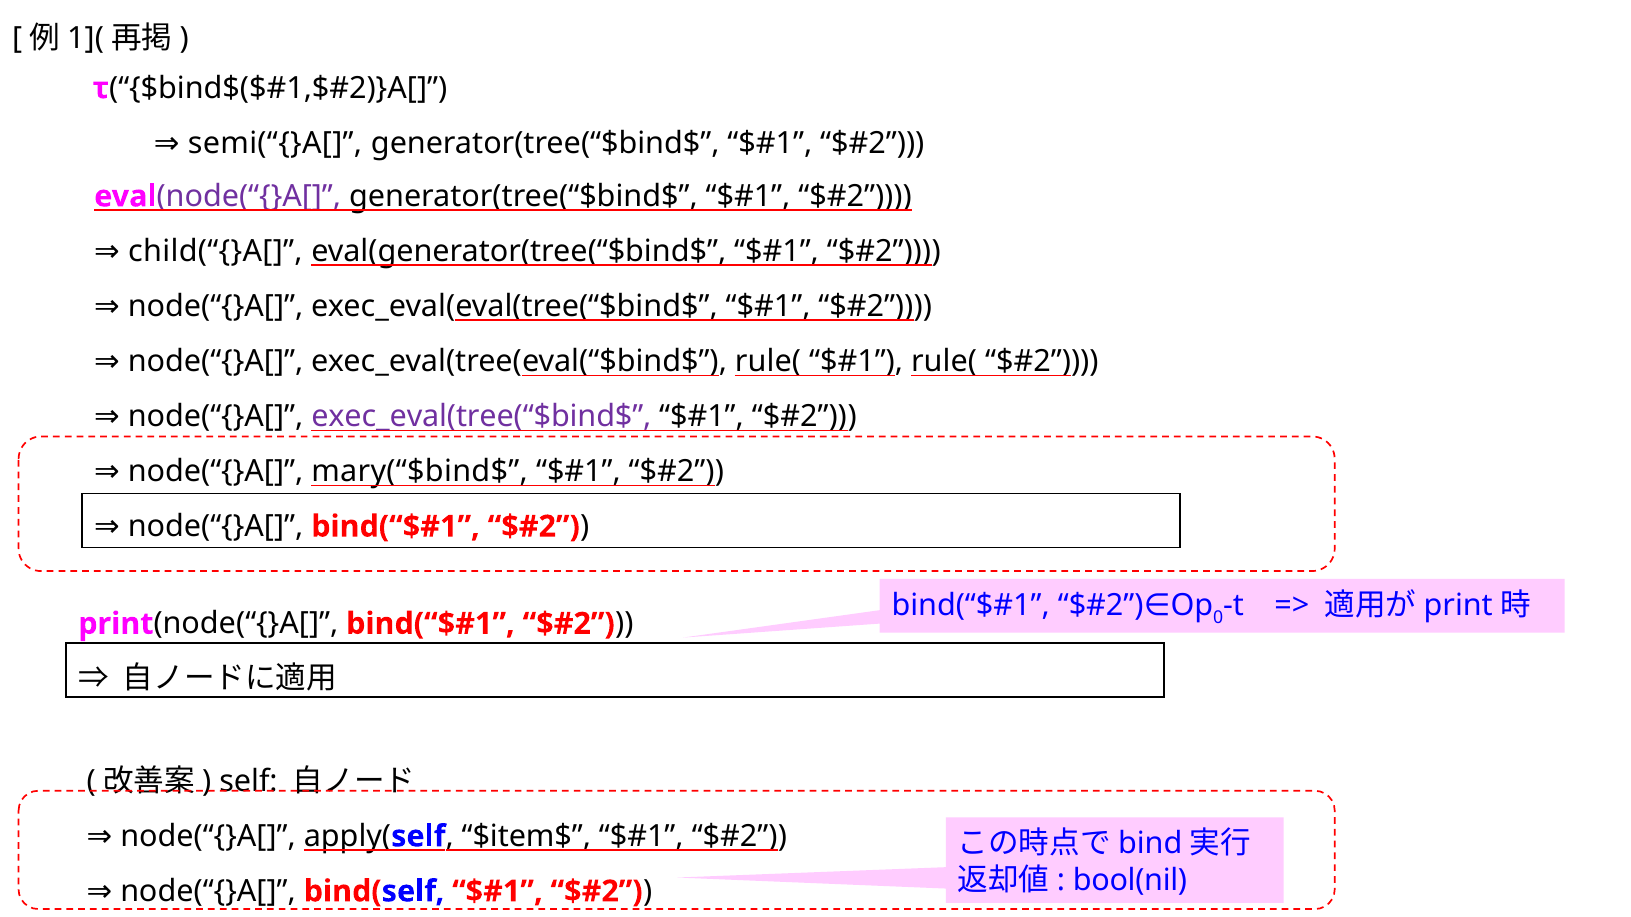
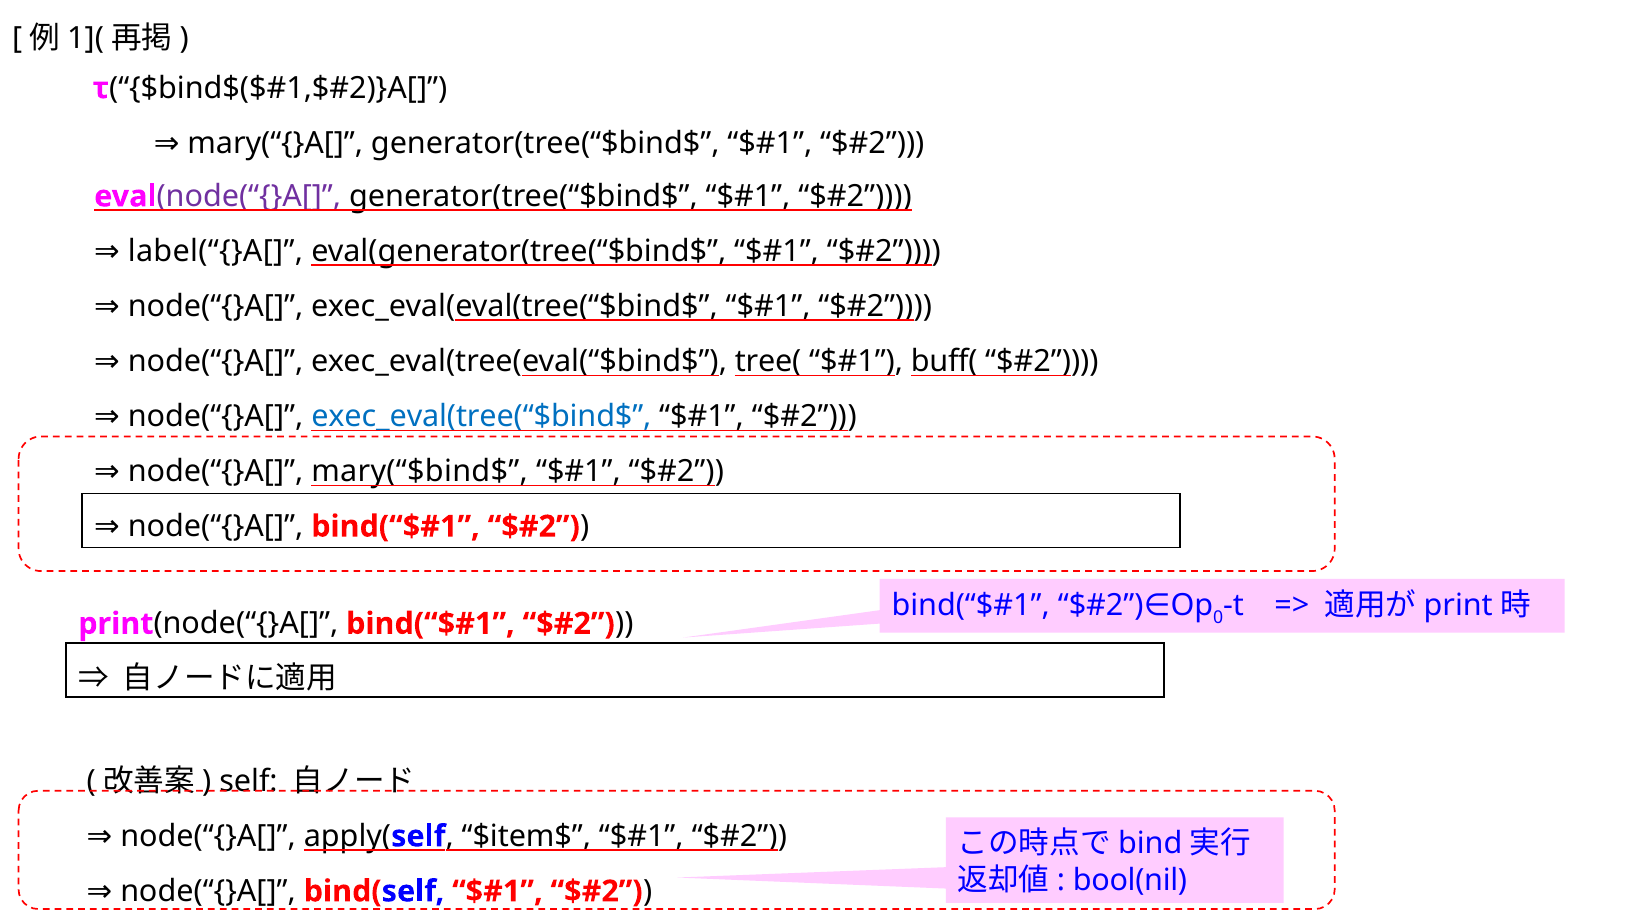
semi(“{}A[: semi(“{}A[ -> mary(“{}A[ (275, 143)
child(“{}A[: child(“{}A[ -> label(“{}A[ (215, 252)
exec_eval(tree(eval(“$bind$ rule(: rule( -> tree( (768, 362)
rule(: rule( -> buff( (944, 362)
exec_eval(tree(“$bind$ colour: purple -> blue (481, 417)
